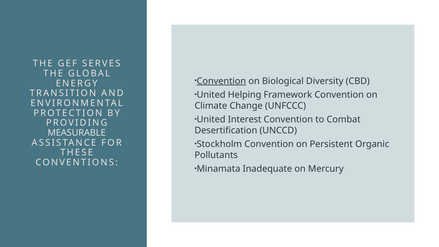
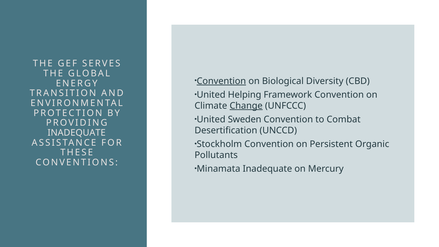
Change underline: none -> present (246, 106)
Interest: Interest -> Sweden (245, 119)
MEASURABLE: MEASURABLE -> INADEQUATE (77, 133)
